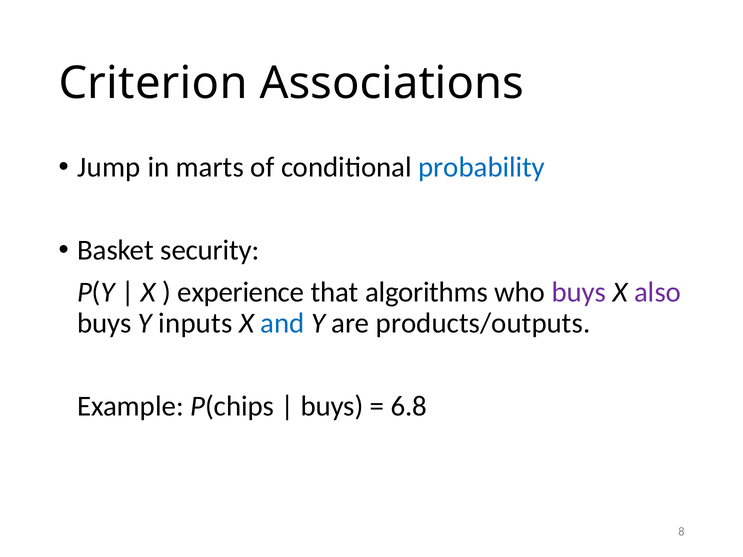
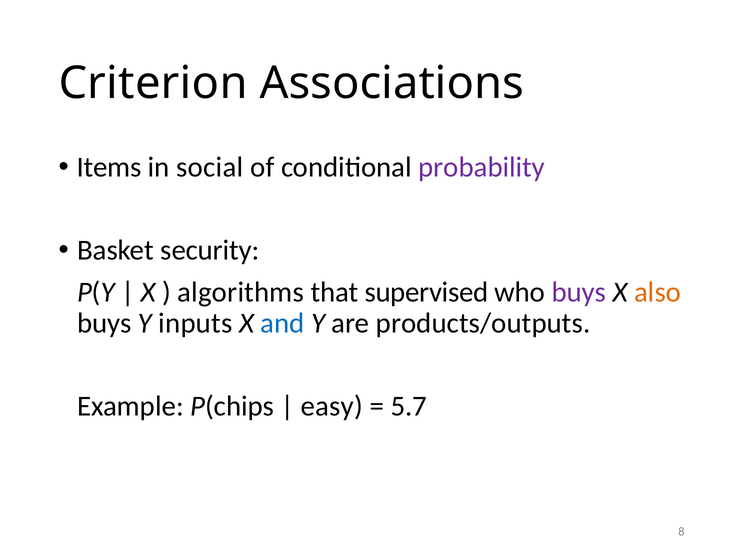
Jump: Jump -> Items (109, 167)
marts: marts -> social (210, 167)
probability colour: blue -> purple (482, 167)
experience: experience -> algorithms (241, 292)
algorithms: algorithms -> supervised (426, 292)
also colour: purple -> orange (658, 292)
buys: buys -> easy (332, 406)
6.8: 6.8 -> 5.7 (409, 406)
